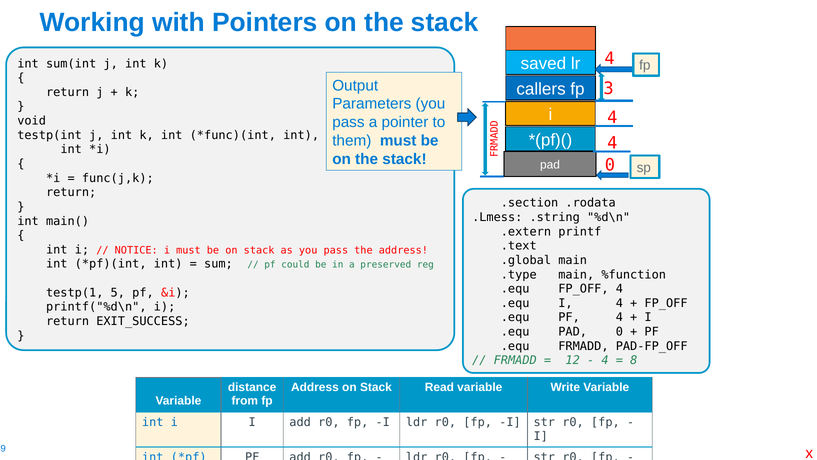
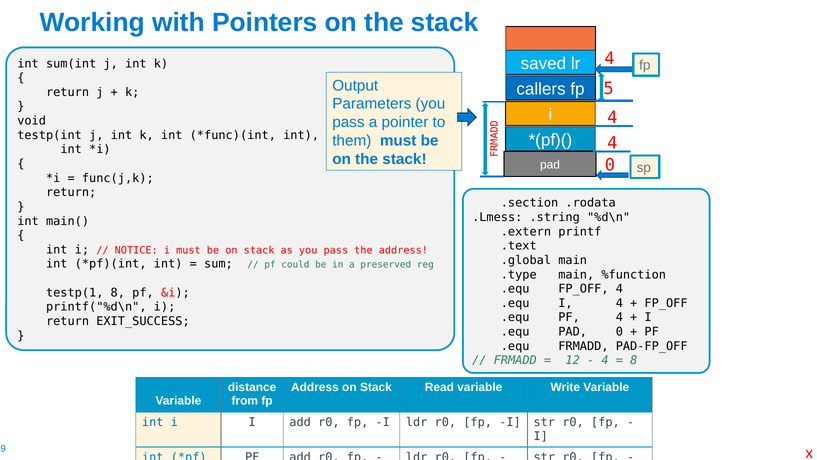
3: 3 -> 5 (609, 89)
testp(1 5: 5 -> 8 (118, 292)
